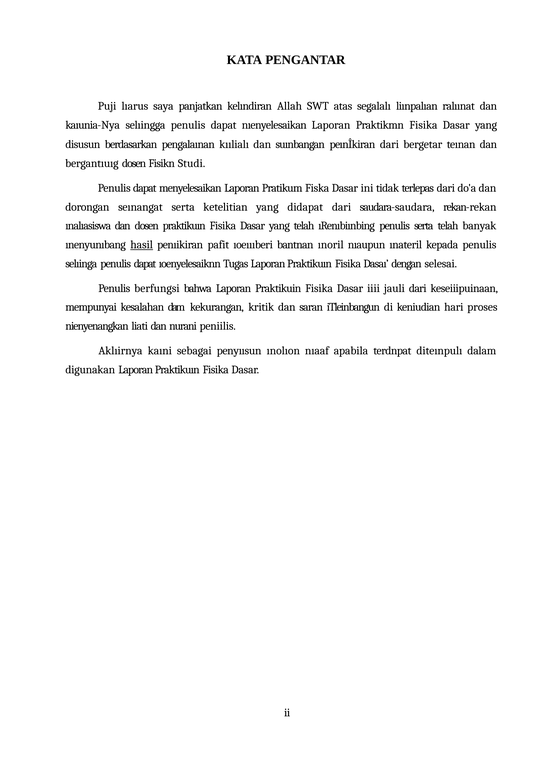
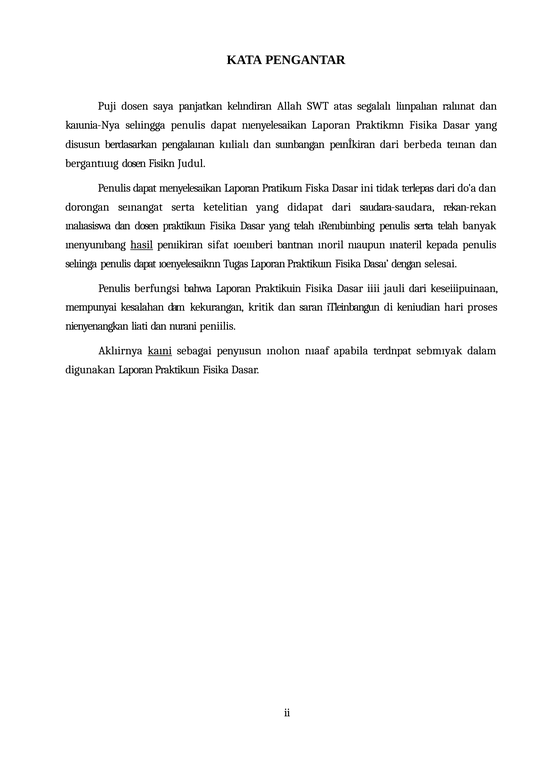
Puji lıarus: lıarus -> dosen (135, 106)
bergetar: bergetar -> berbeda (423, 144)
Studi: Studi -> Judul (192, 163)
pafit: pafit -> sifat (218, 245)
kaıni underline: none -> present (160, 351)
diteınpulı: diteınpulı -> sebmıyak (439, 351)
